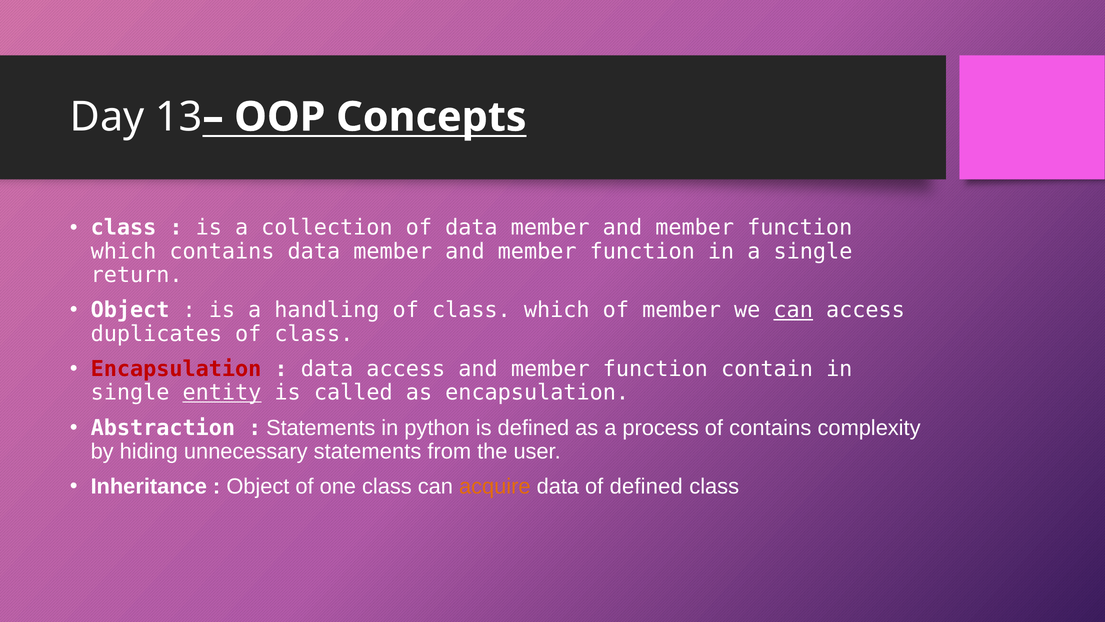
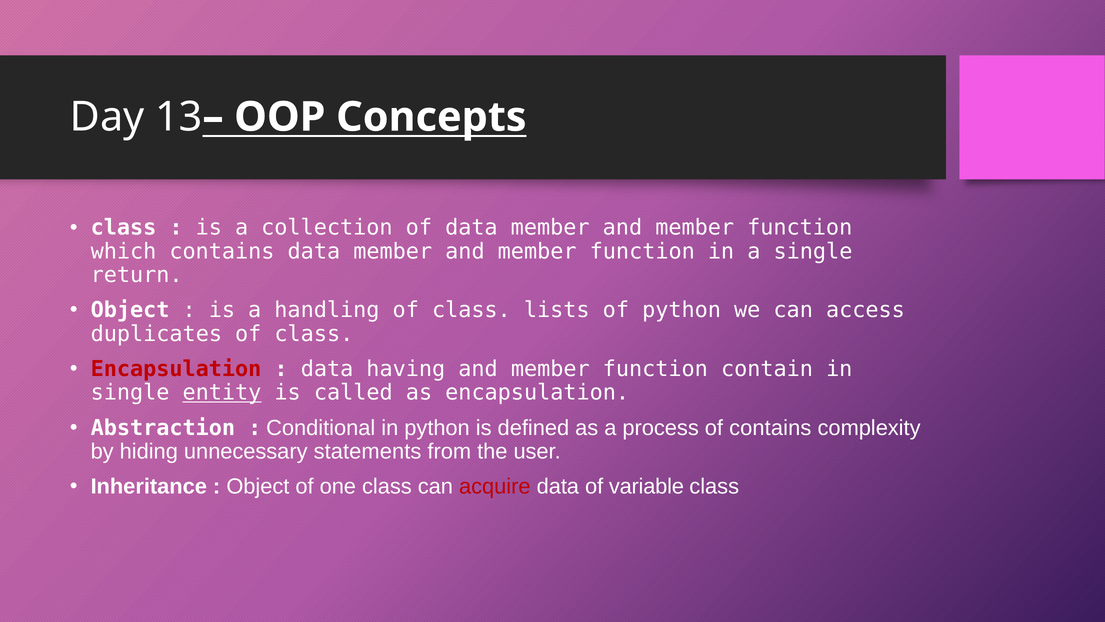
class which: which -> lists (557, 310)
of member: member -> python (682, 310)
can underline: present -> none (793, 310)
data access: access -> having (406, 369)
Statements: Statements -> Conditional (321, 428)
acquire colour: orange -> red (495, 486)
of defined: defined -> variable (646, 486)
